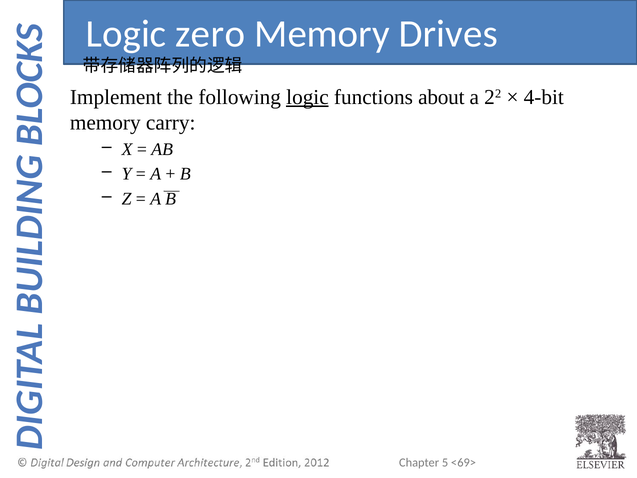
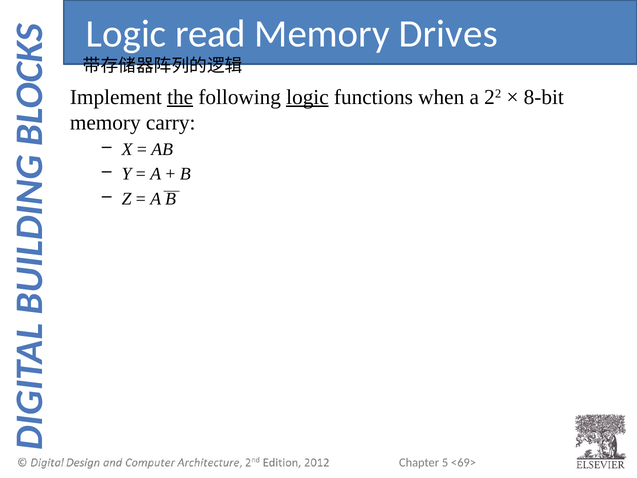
zero: zero -> read (211, 34)
the underline: none -> present (180, 97)
about: about -> when (441, 97)
4-bit: 4-bit -> 8-bit (544, 97)
